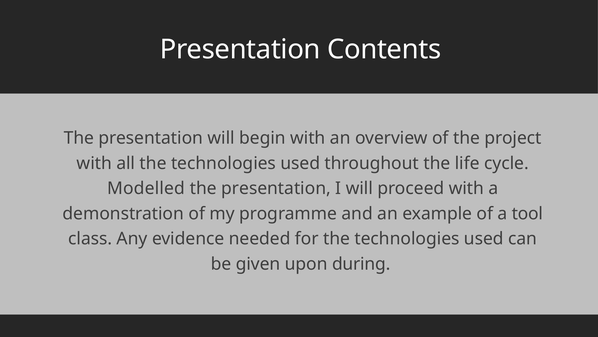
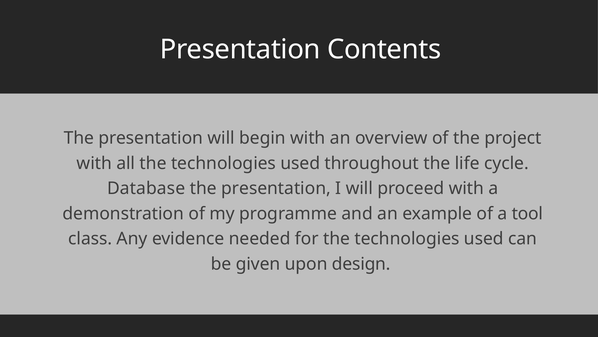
Modelled: Modelled -> Database (146, 188)
during: during -> design (361, 263)
